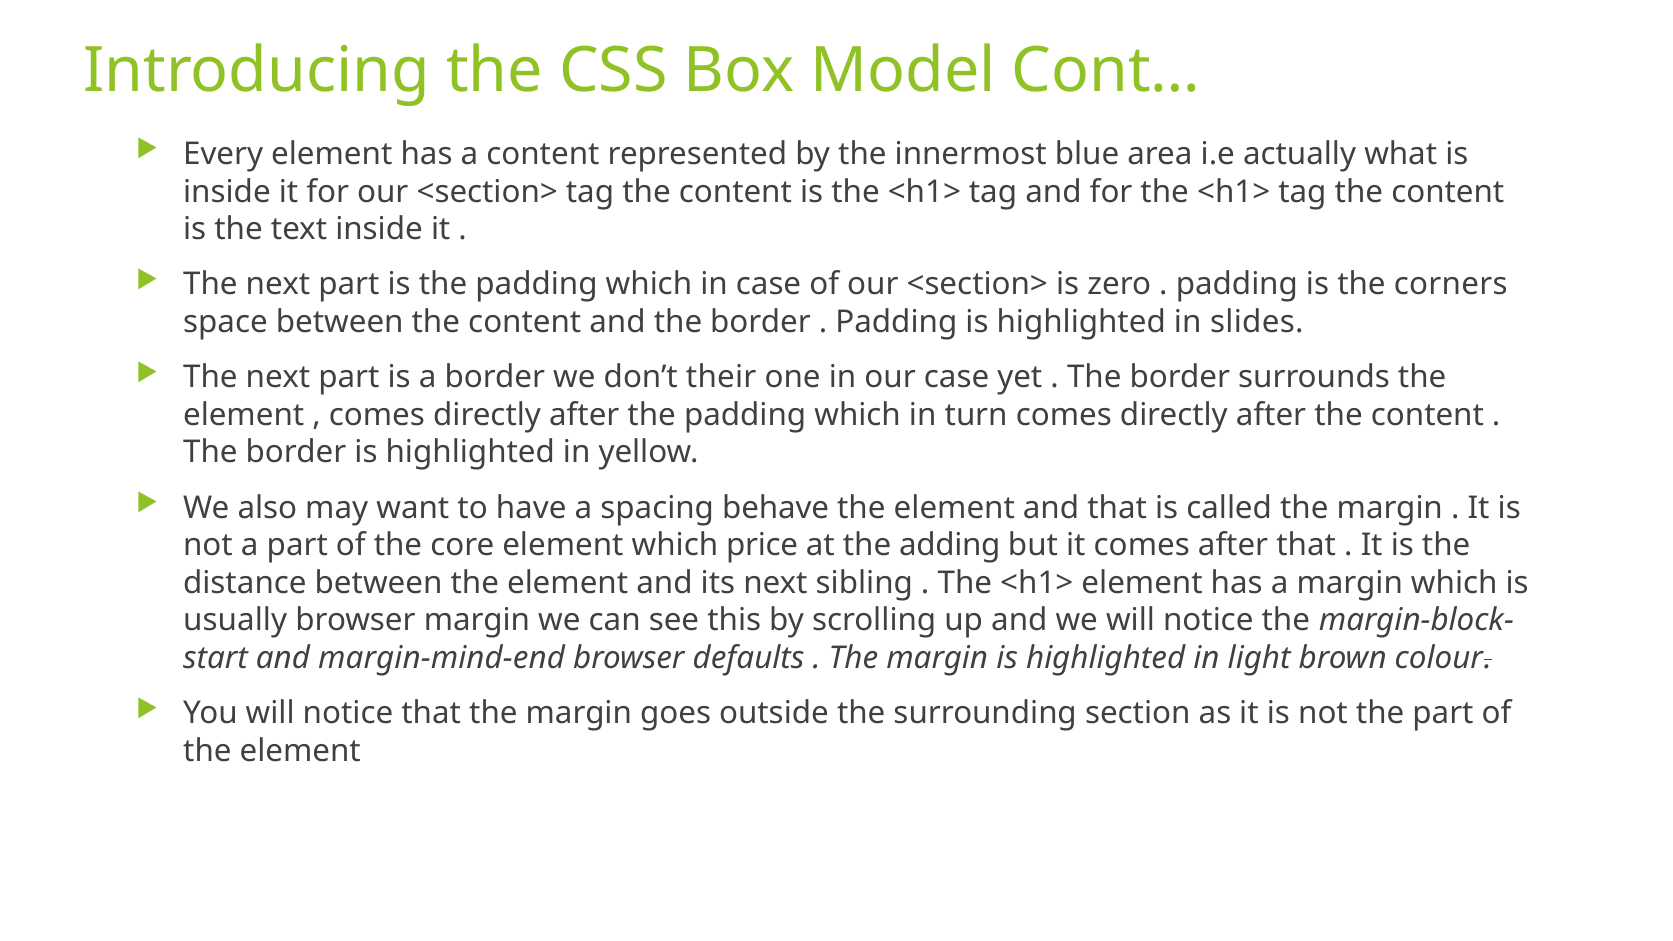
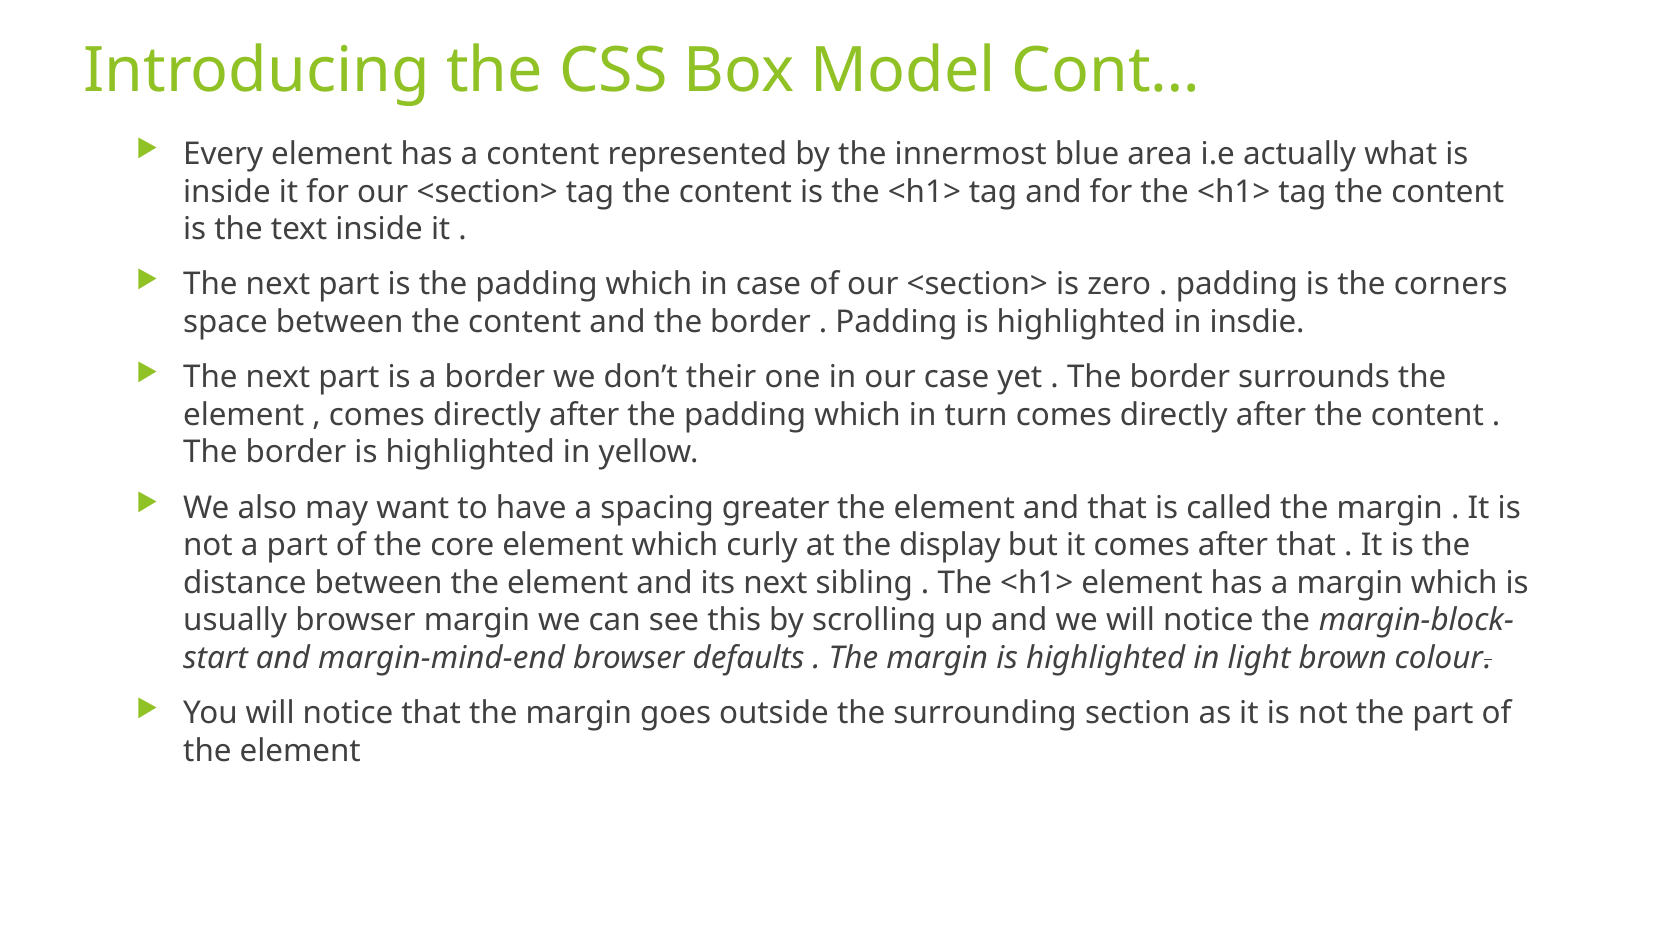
slides: slides -> insdie (1257, 322)
behave: behave -> greater (776, 508)
price: price -> curly (762, 545)
adding: adding -> display (950, 545)
